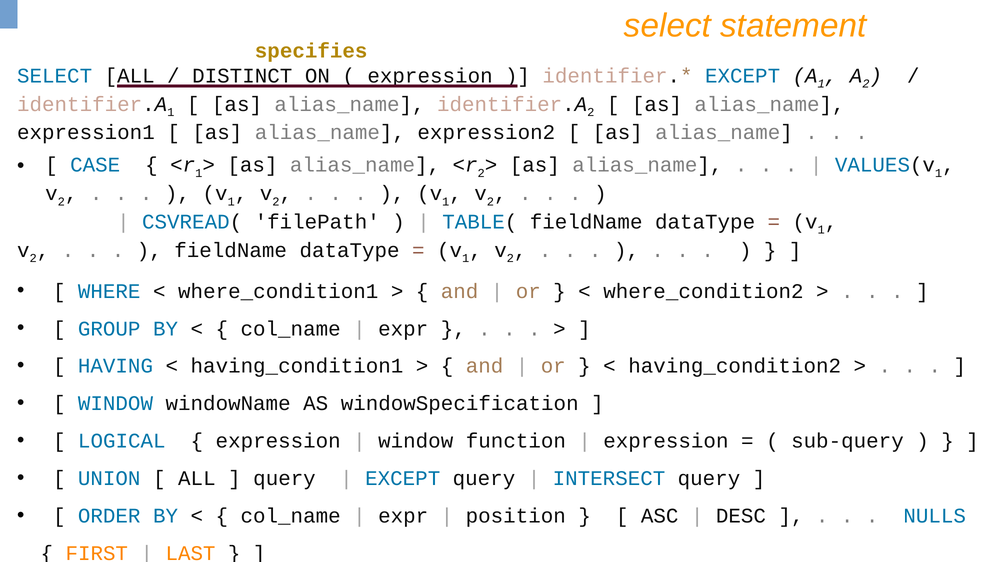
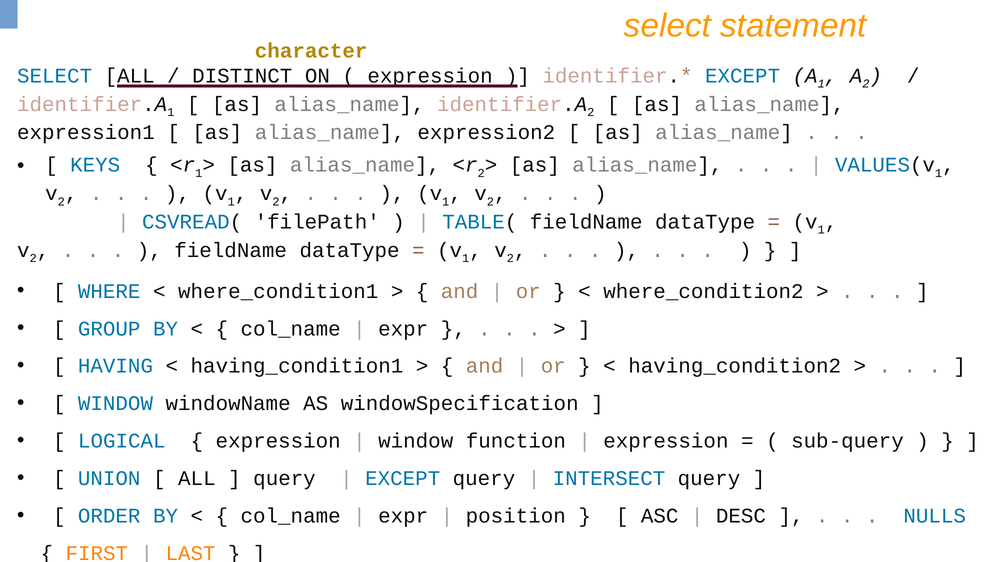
specifies: specifies -> character (311, 51)
CASE: CASE -> KEYS (95, 165)
